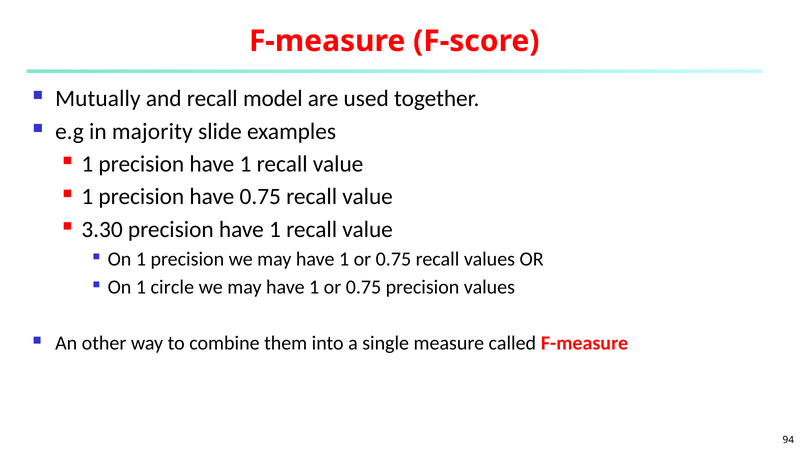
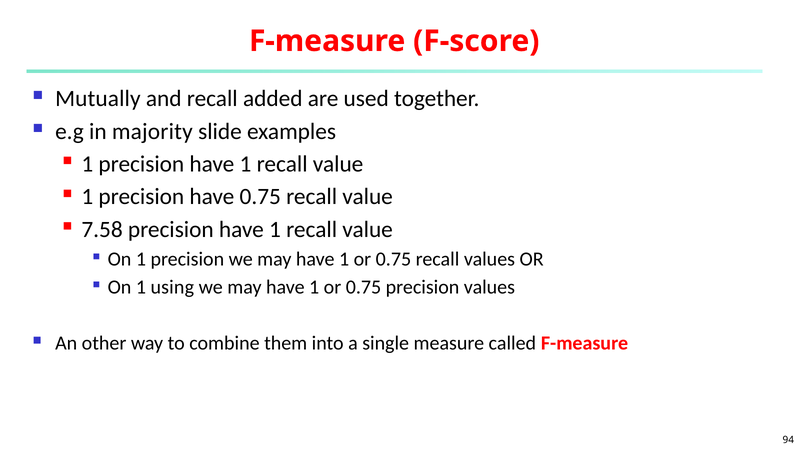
model: model -> added (273, 99)
3.30: 3.30 -> 7.58 (102, 229)
circle: circle -> using (172, 287)
